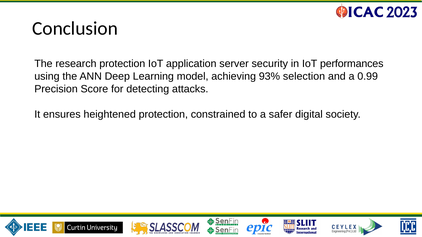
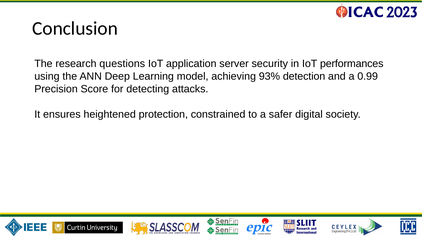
research protection: protection -> questions (122, 64)
selection: selection -> detection (304, 76)
